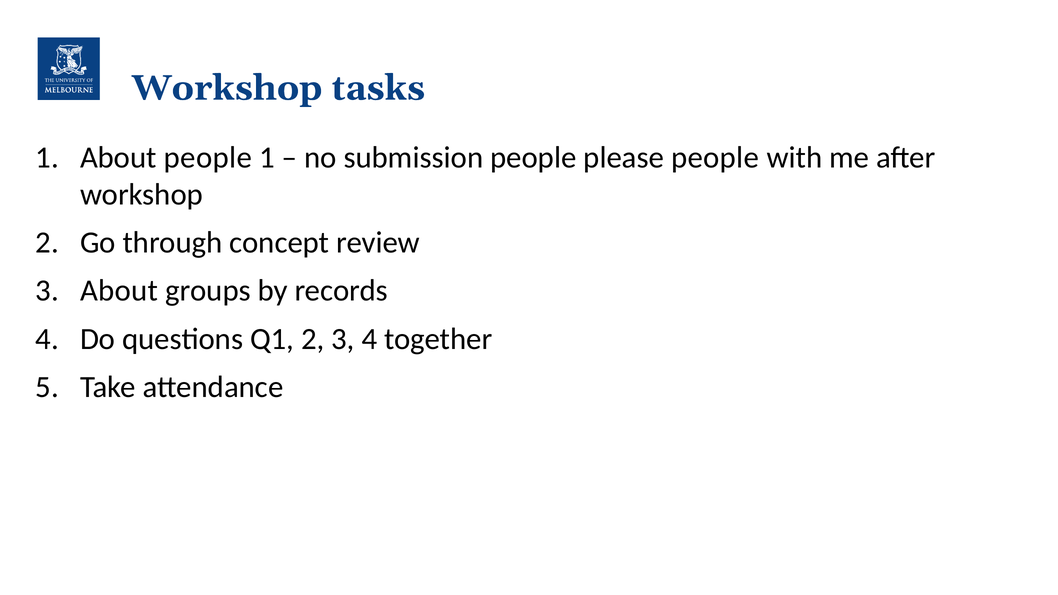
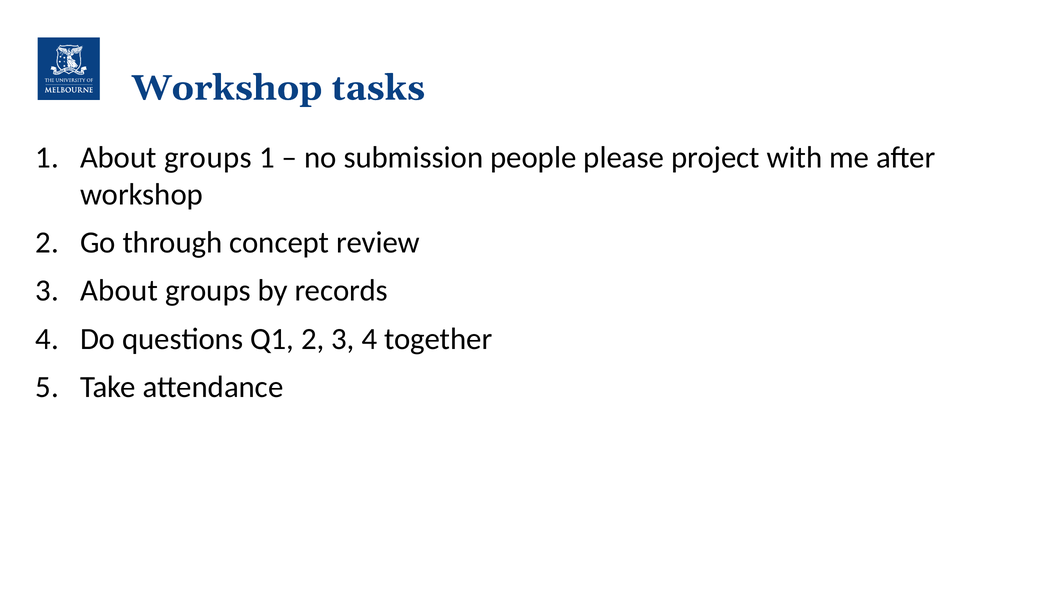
1 About people: people -> groups (208, 158)
please people: people -> project (715, 158)
